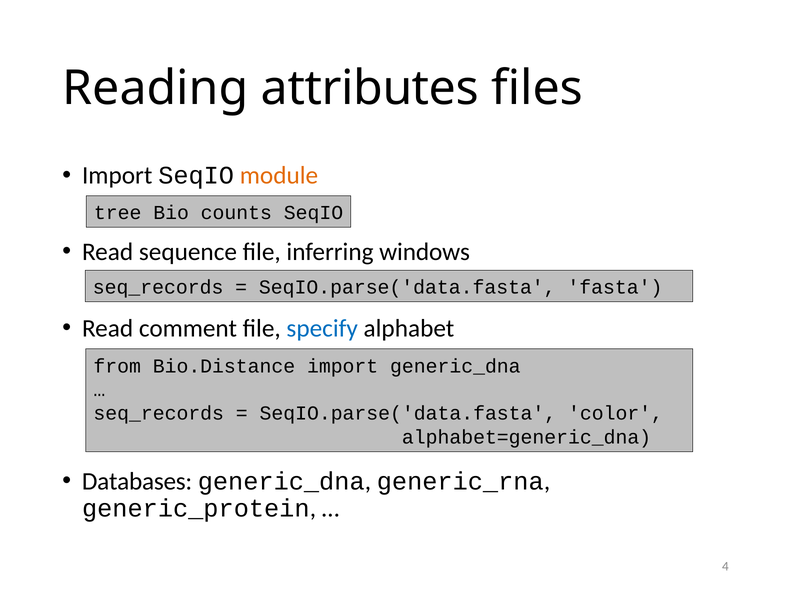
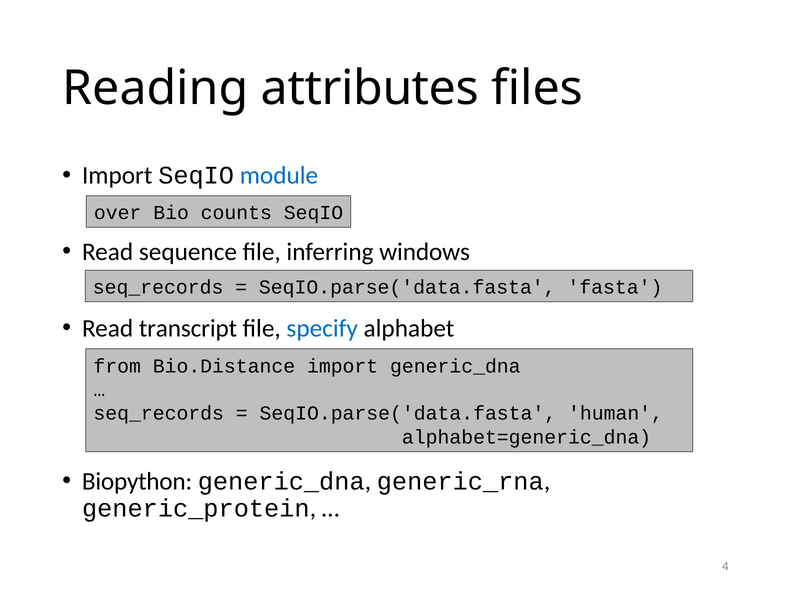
module colour: orange -> blue (279, 175)
tree: tree -> over (118, 213)
comment: comment -> transcript (188, 328)
color: color -> human (616, 414)
Databases: Databases -> Biopython (137, 481)
